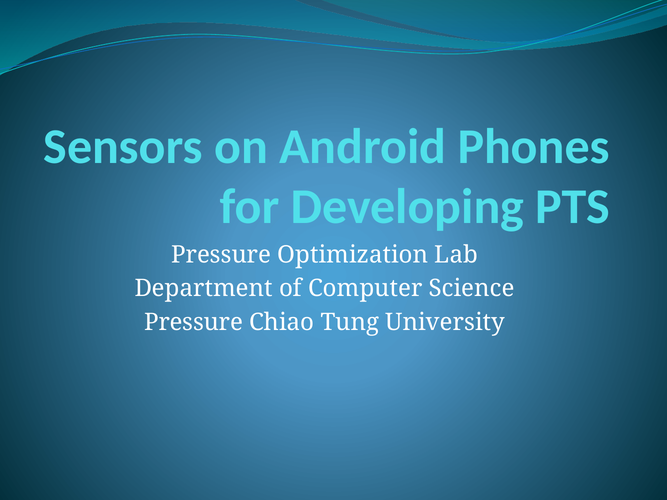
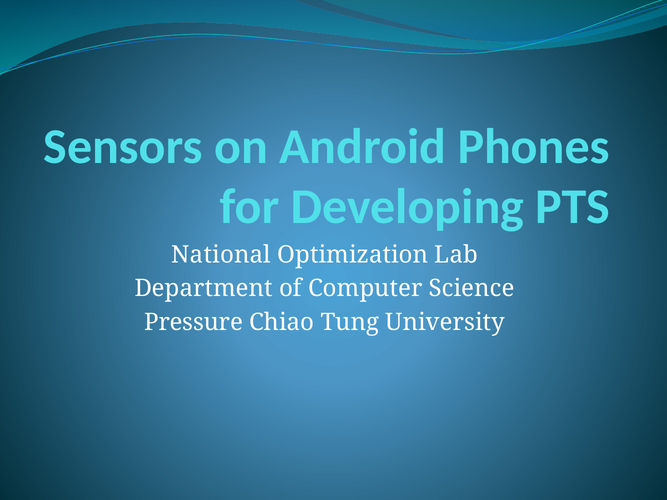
Pressure: Pressure -> National (221, 255)
